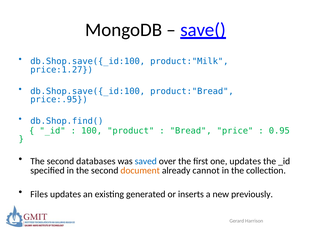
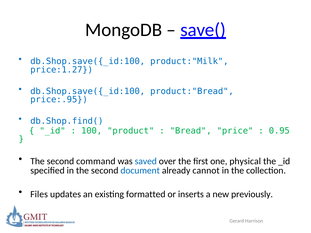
databases: databases -> command (96, 162)
one updates: updates -> physical (245, 162)
document colour: orange -> blue (140, 171)
generated: generated -> formatted (146, 194)
